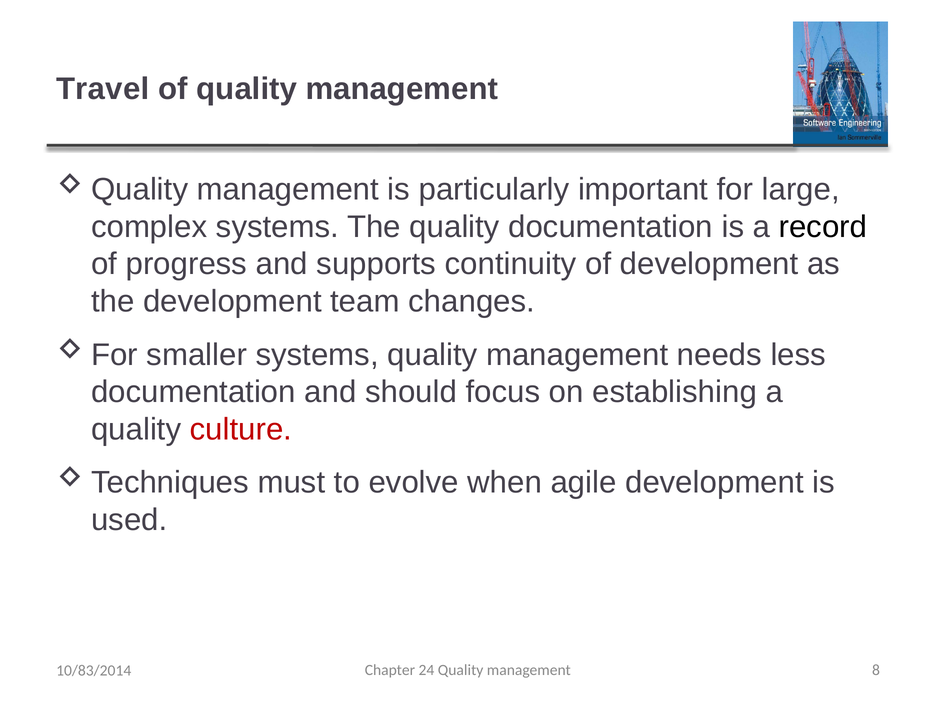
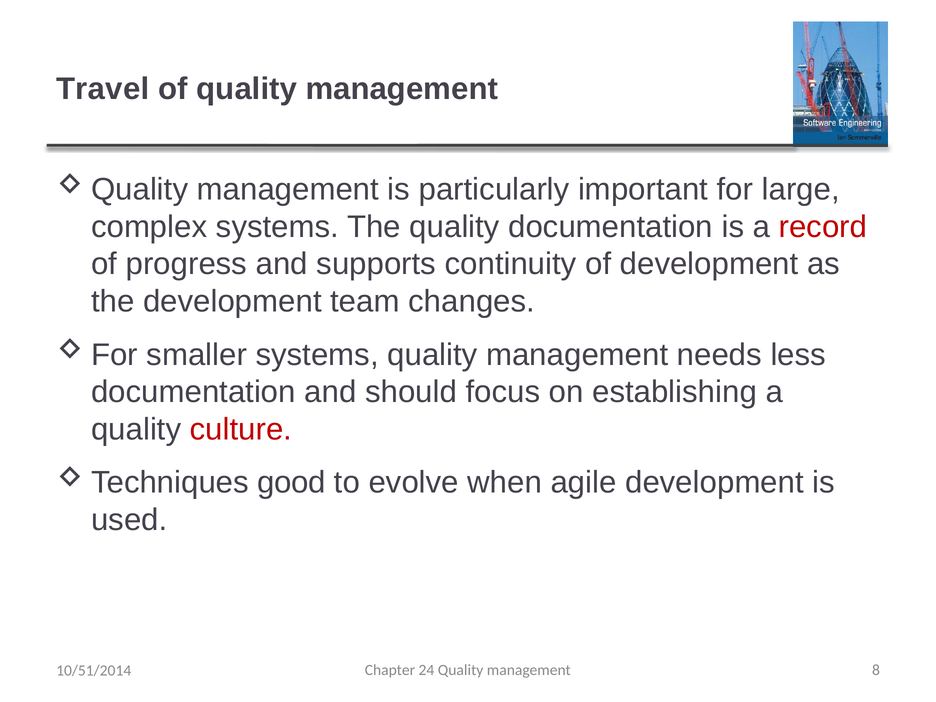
record colour: black -> red (823, 227)
must: must -> good (292, 483)
10/83/2014: 10/83/2014 -> 10/51/2014 (94, 670)
